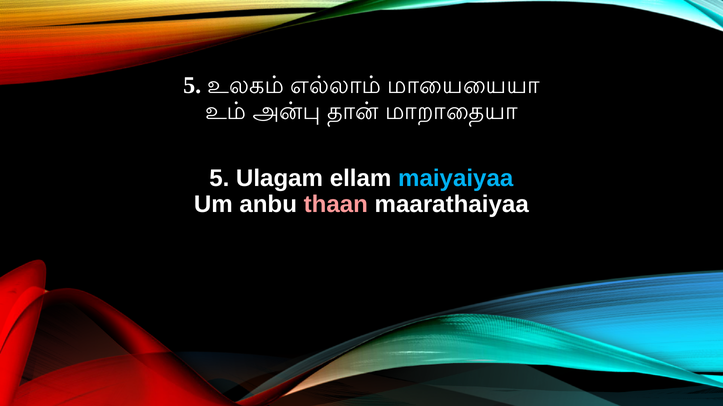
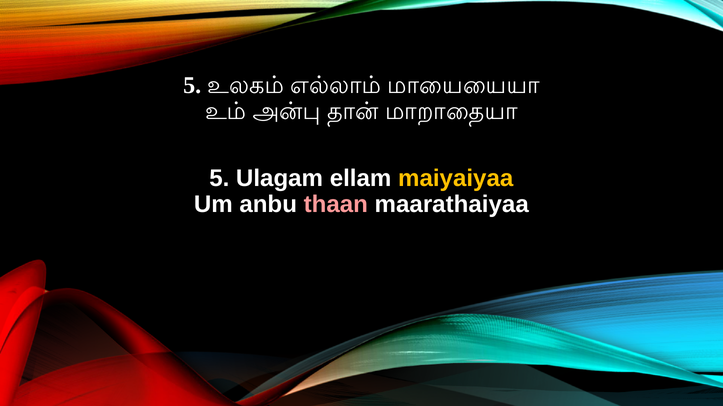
maiyaiyaa colour: light blue -> yellow (456, 179)
